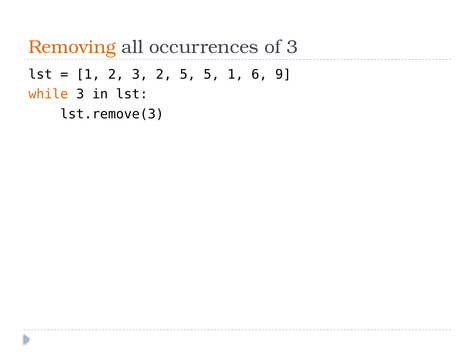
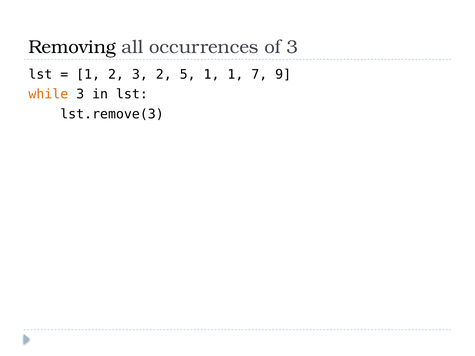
Removing colour: orange -> black (72, 47)
5 5: 5 -> 1 (212, 75)
6: 6 -> 7 (259, 75)
